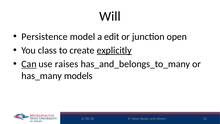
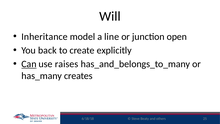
Persistence: Persistence -> Inheritance (45, 37)
edit: edit -> line (112, 37)
class: class -> back (47, 50)
explicitly underline: present -> none (114, 50)
models: models -> creates (78, 76)
